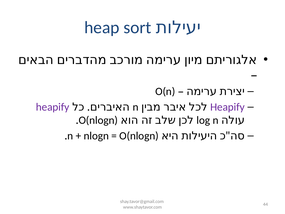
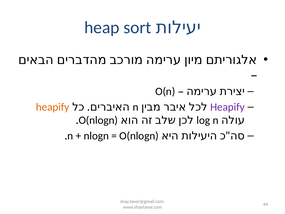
heapify colour: purple -> orange (53, 107)
